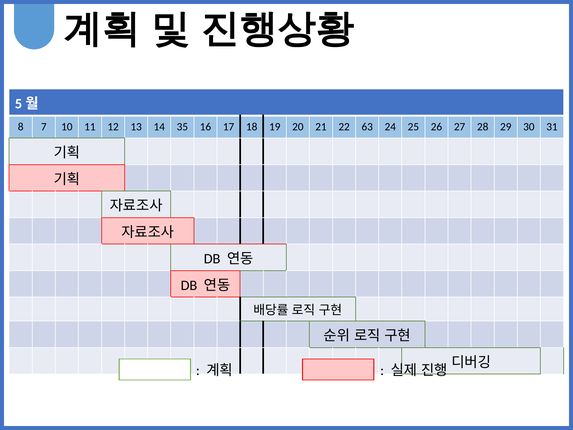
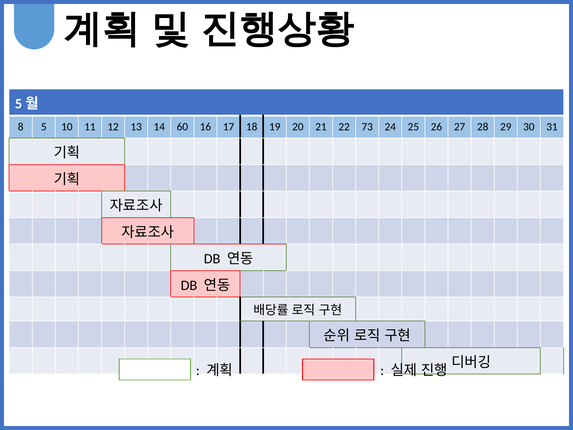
7: 7 -> 5 (44, 127)
35: 35 -> 60 (182, 127)
63: 63 -> 73 (367, 127)
